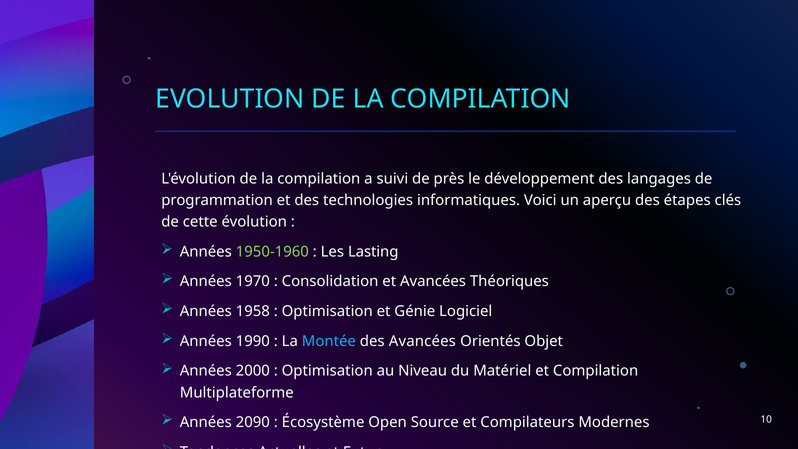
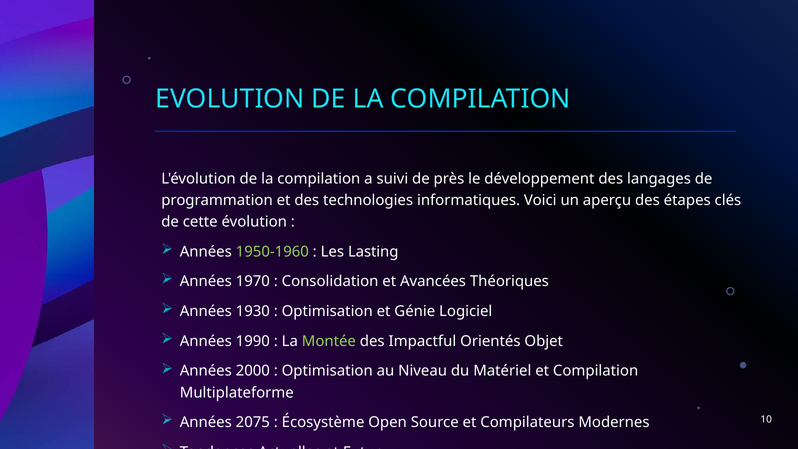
1958: 1958 -> 1930 (253, 311)
Montée colour: light blue -> light green (329, 341)
des Avancées: Avancées -> Impactful (422, 341)
2090: 2090 -> 2075 (253, 422)
